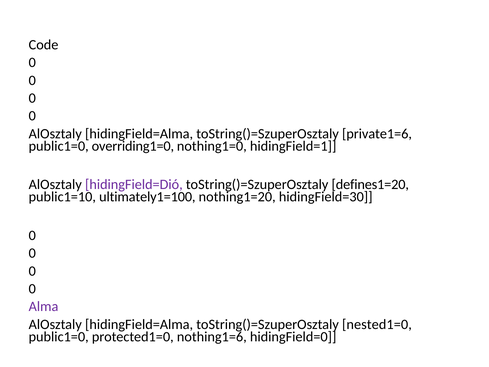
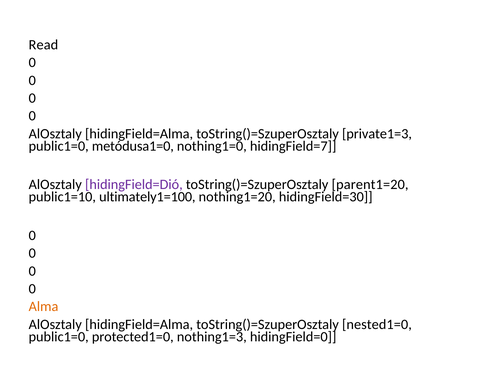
Code: Code -> Read (43, 45)
private1=6: private1=6 -> private1=3 (377, 134)
overriding1=0: overriding1=0 -> metódusa1=0 (133, 146)
hidingField=1: hidingField=1 -> hidingField=7 (293, 146)
defines1=20: defines1=20 -> parent1=20 (370, 184)
Alma colour: purple -> orange (44, 306)
nothing1=6: nothing1=6 -> nothing1=3 (212, 336)
